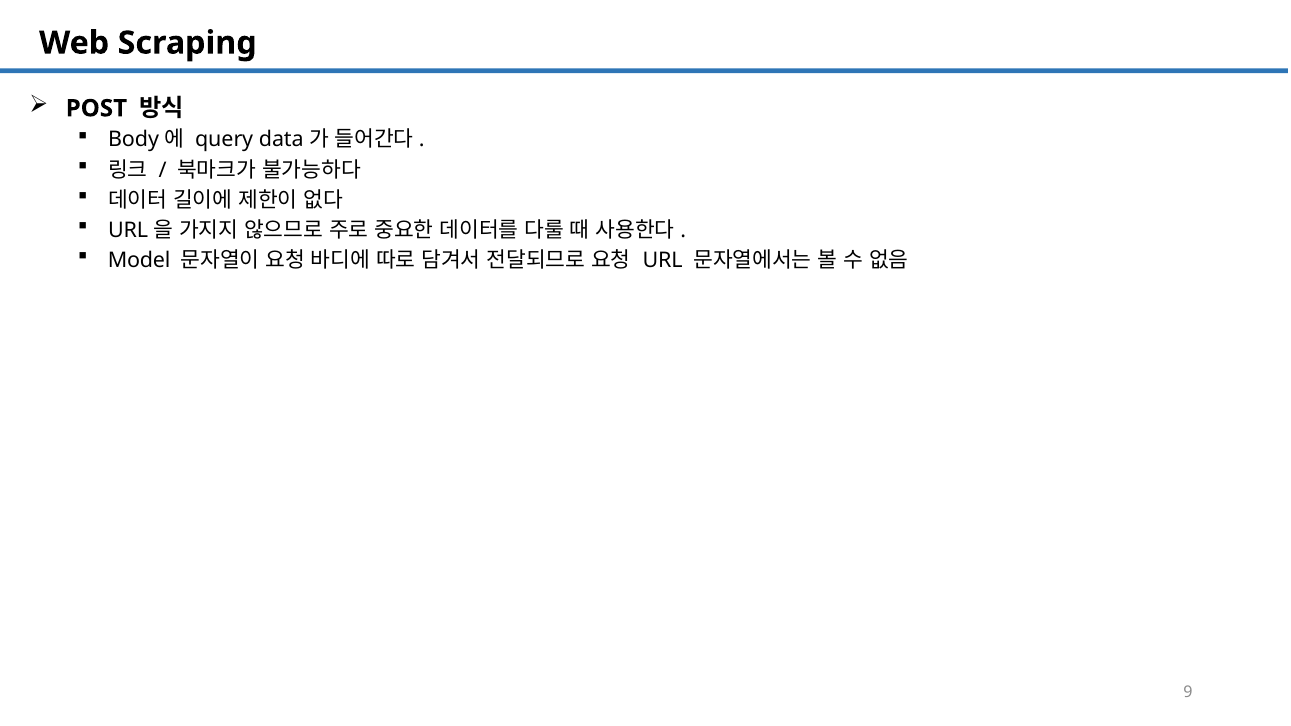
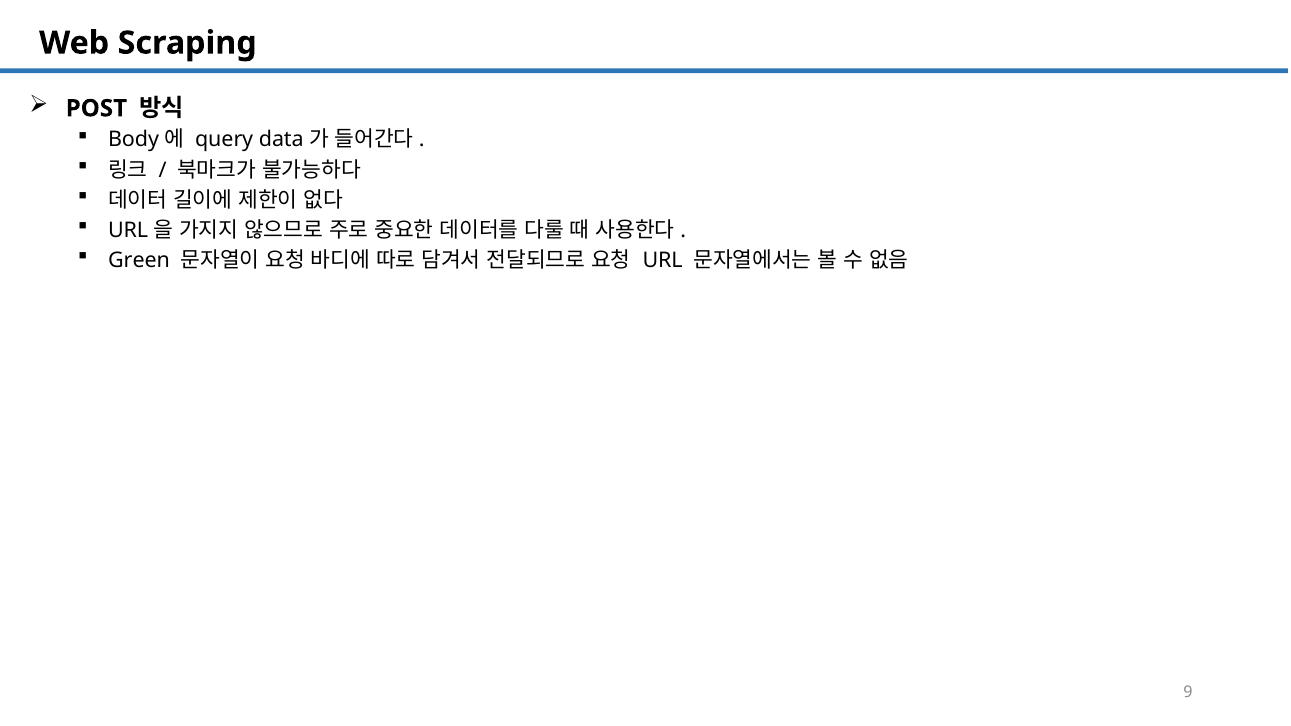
Model: Model -> Green (139, 260)
